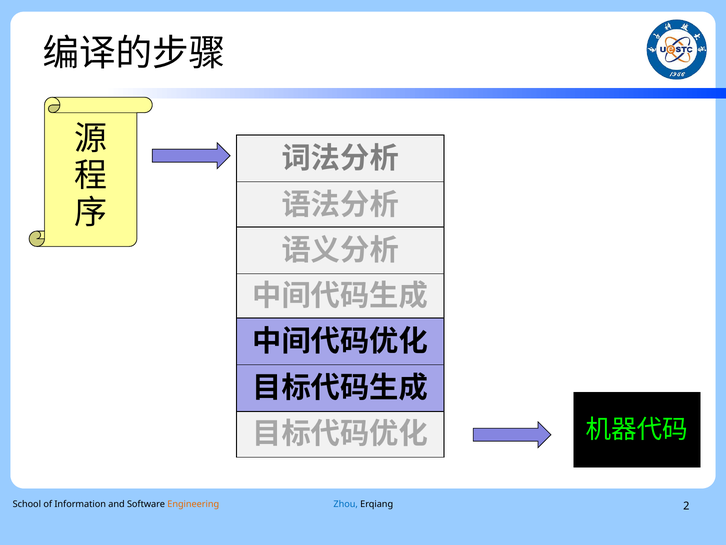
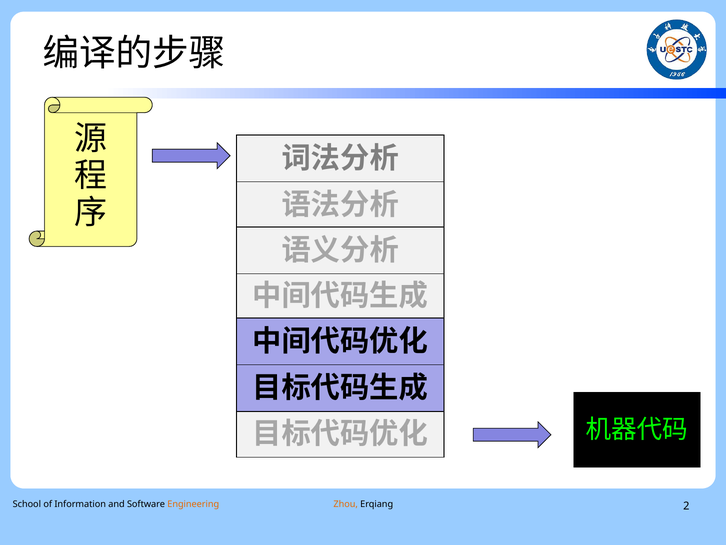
Zhou colour: blue -> orange (346, 504)
